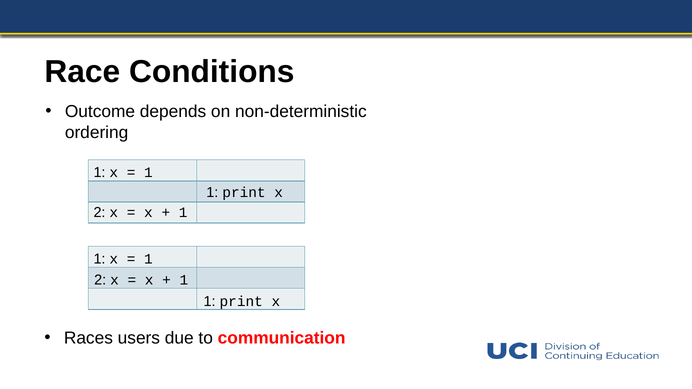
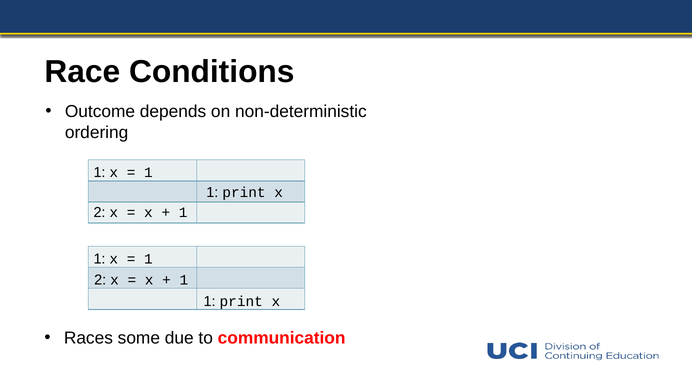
users: users -> some (139, 338)
